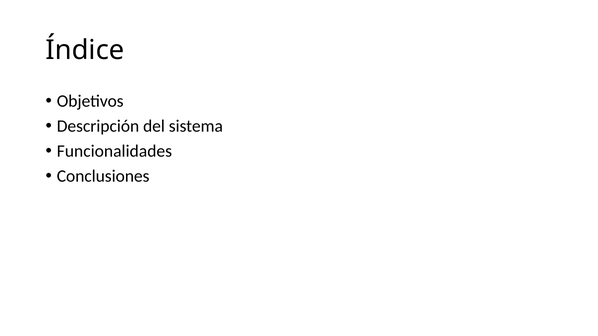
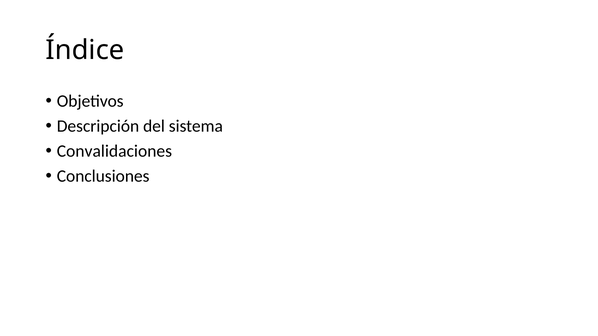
Funcionalidades: Funcionalidades -> Convalidaciones (114, 151)
